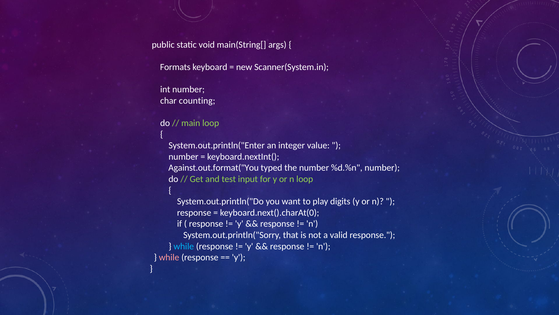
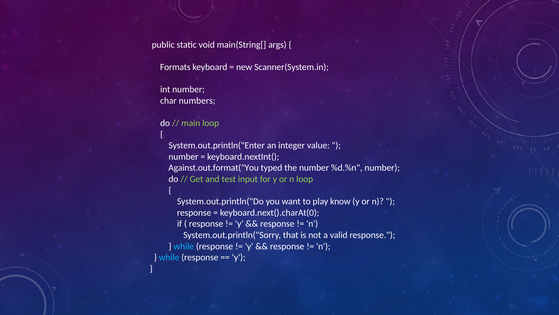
counting: counting -> numbers (197, 101)
digits: digits -> know (340, 201)
while colour: pink -> light blue (169, 257)
